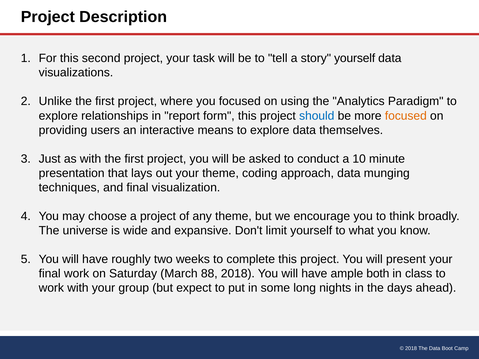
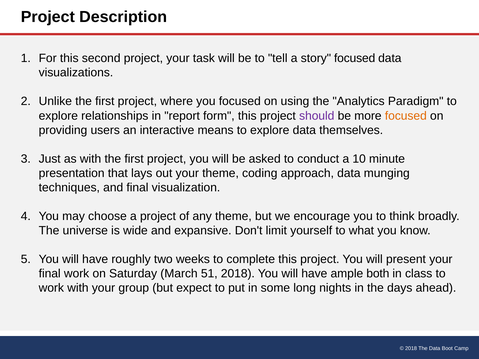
story yourself: yourself -> focused (355, 58)
should colour: blue -> purple (317, 116)
88: 88 -> 51 (209, 274)
